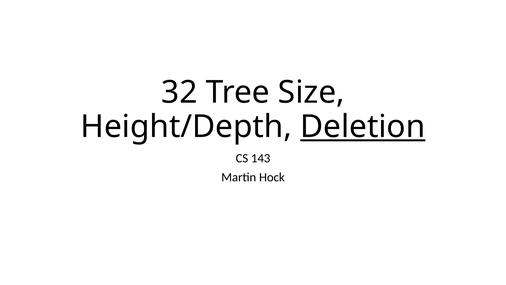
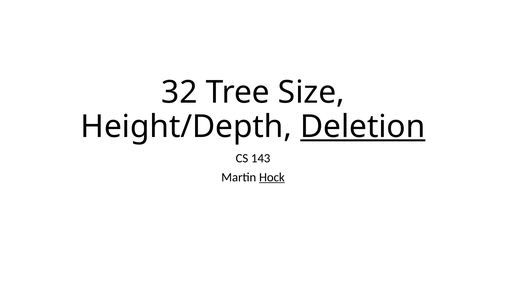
Hock underline: none -> present (272, 177)
